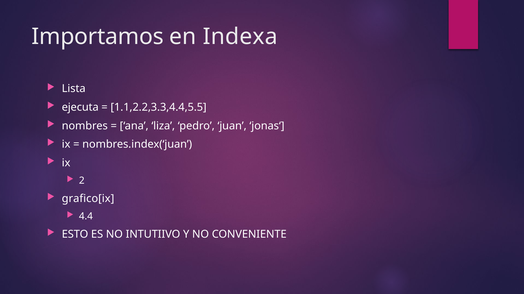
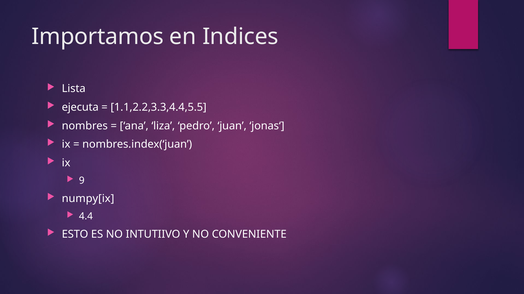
Indexa: Indexa -> Indices (240, 37)
2: 2 -> 9 (82, 181)
grafico[ix: grafico[ix -> numpy[ix (88, 199)
